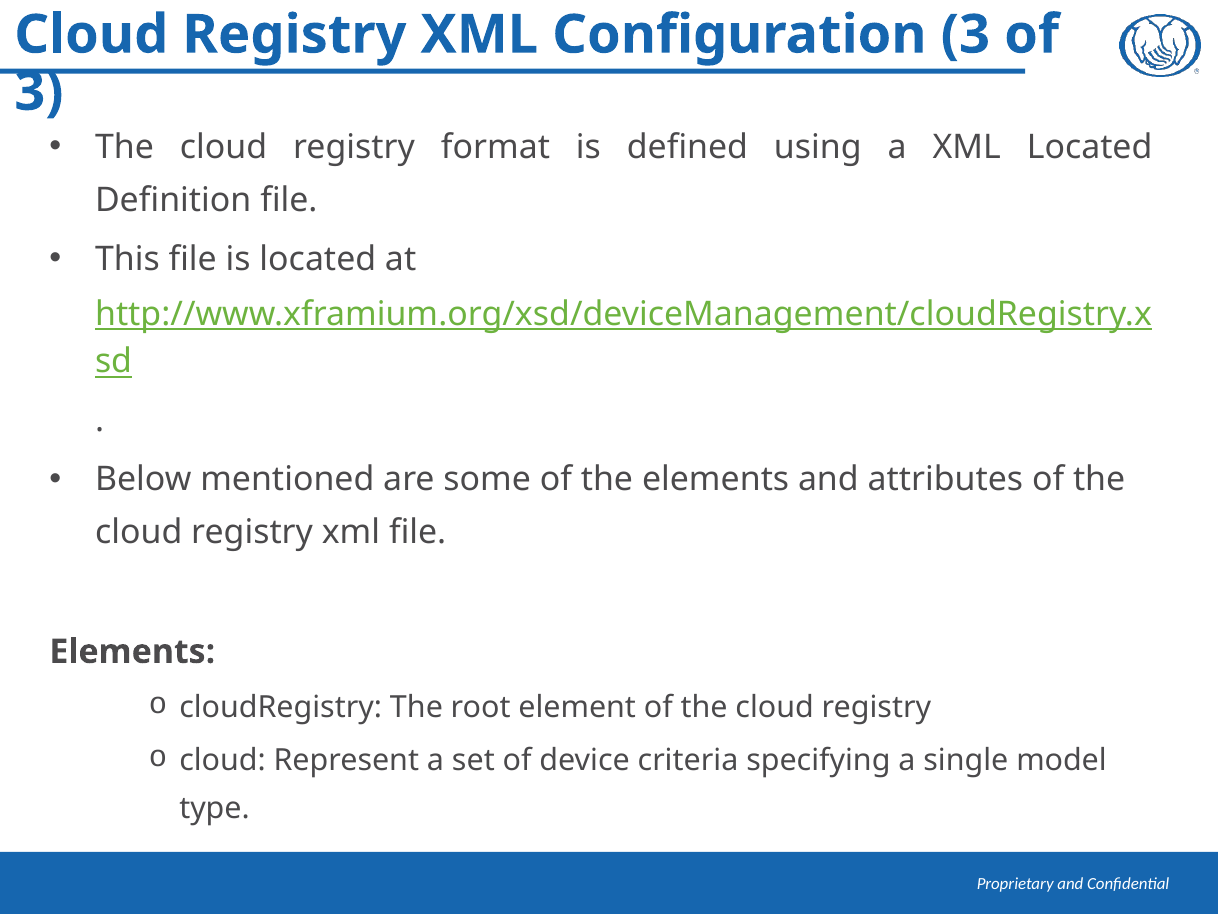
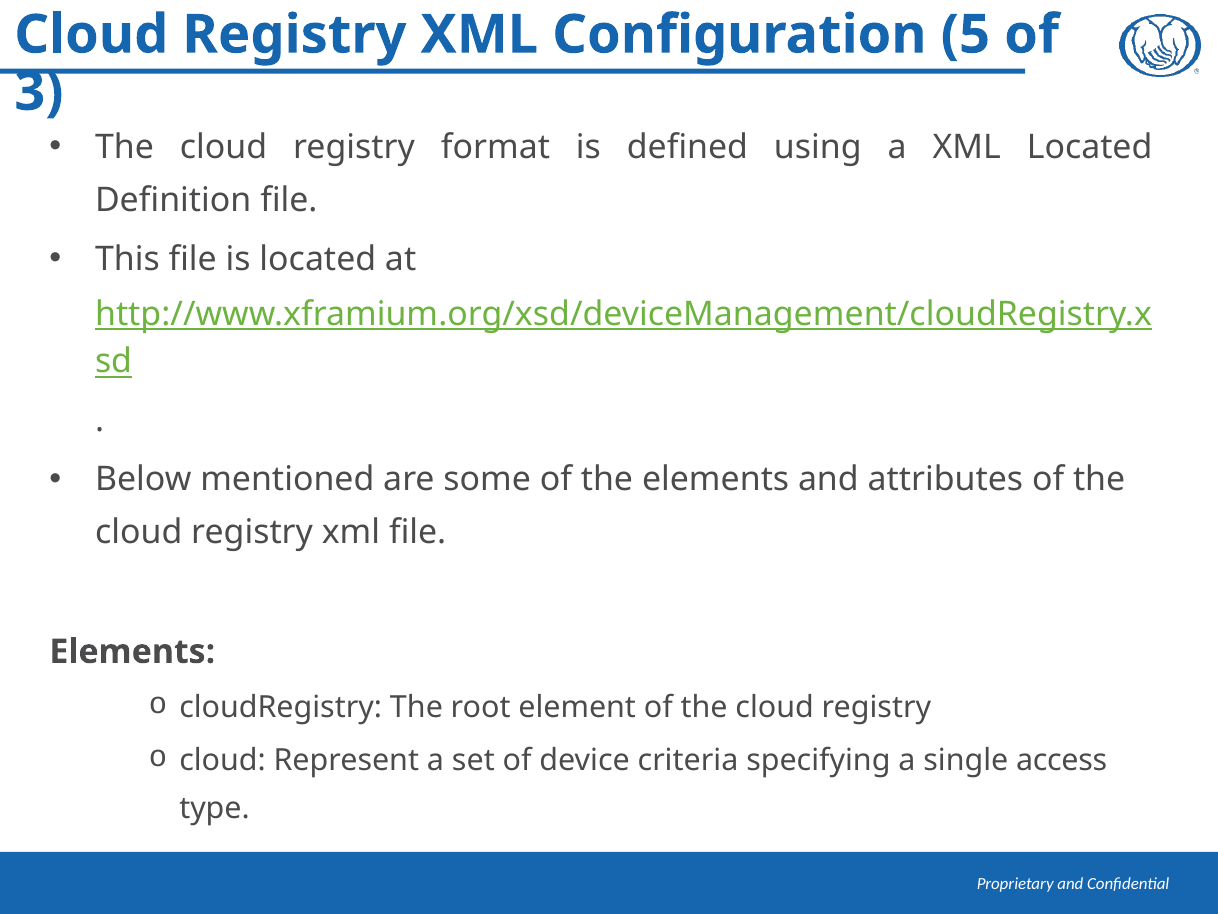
Configuration 3: 3 -> 5 (965, 35)
model: model -> access (1062, 760)
